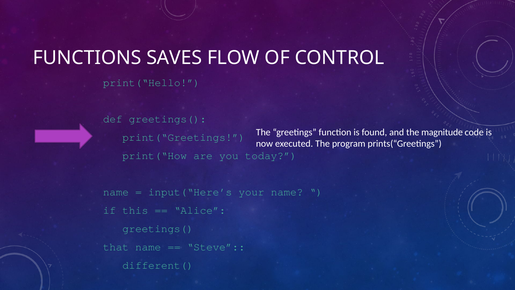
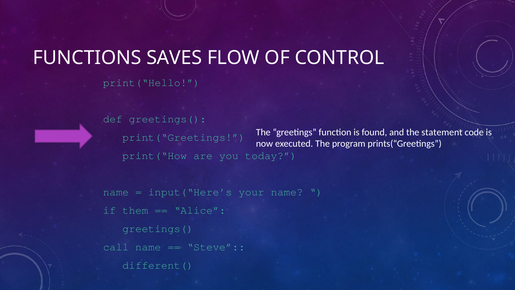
magnitude: magnitude -> statement (442, 132)
this: this -> them (135, 210)
that: that -> call (116, 247)
